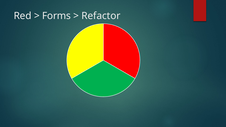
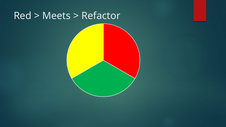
Forms: Forms -> Meets (56, 16)
